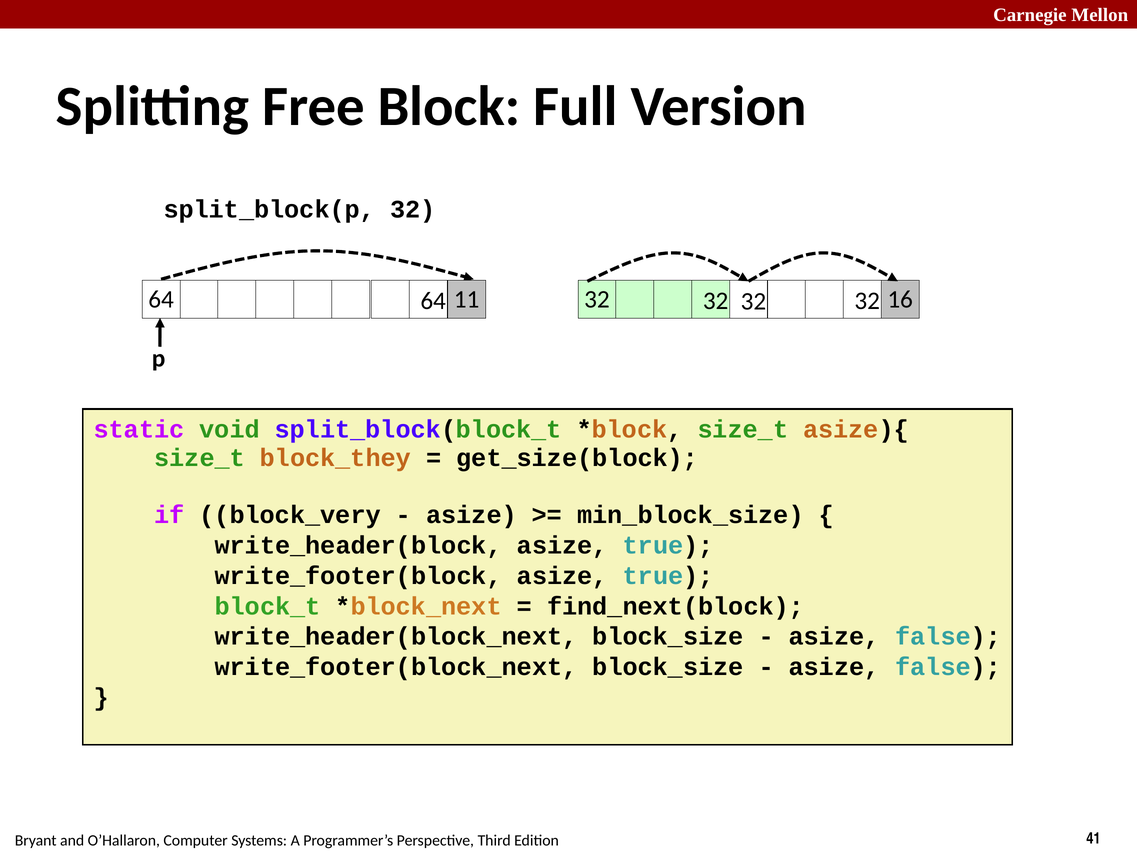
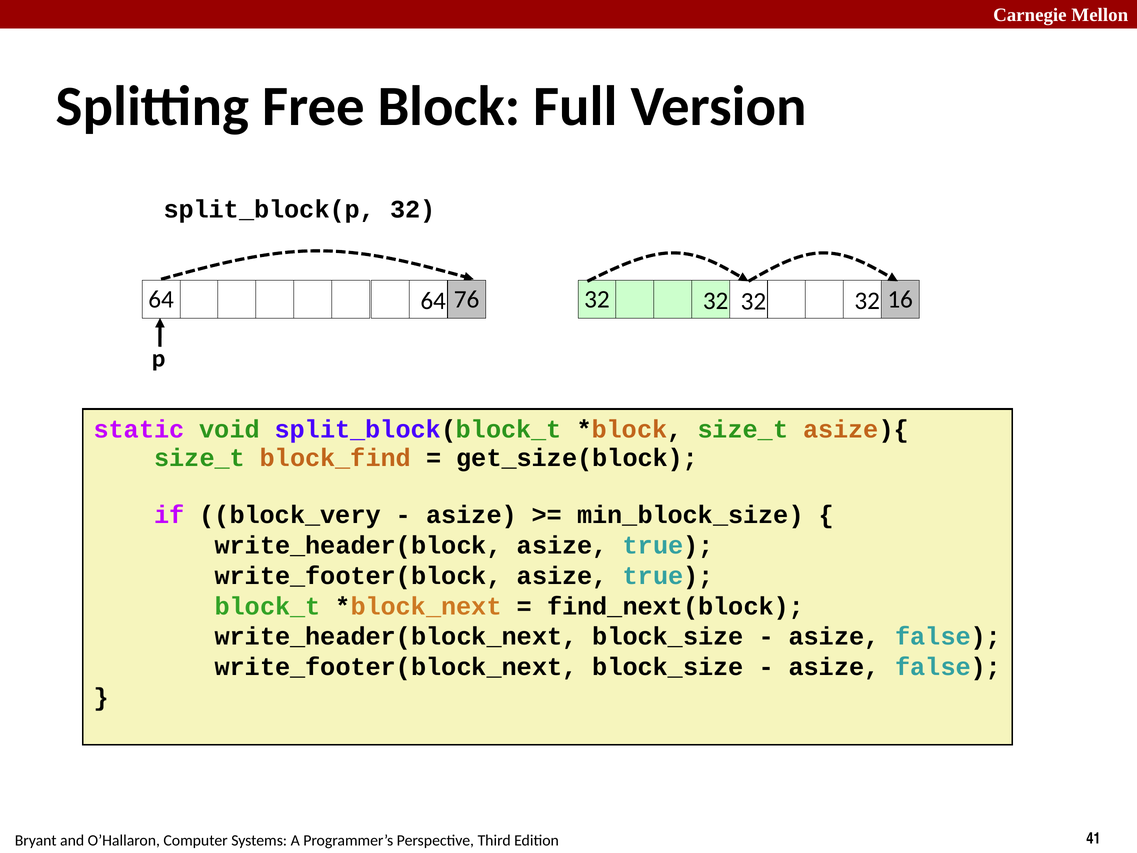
11: 11 -> 76 (467, 300)
block_they: block_they -> block_find (335, 458)
